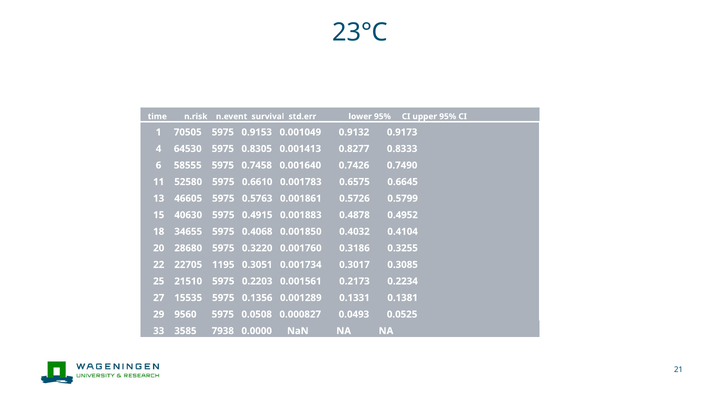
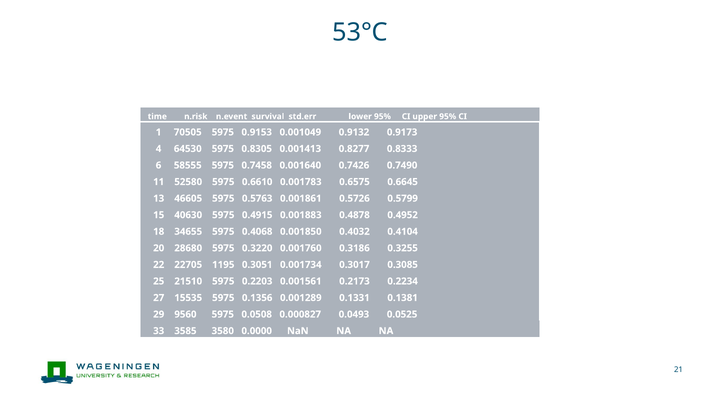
23°C: 23°C -> 53°C (360, 32)
7938: 7938 -> 3580 (223, 331)
